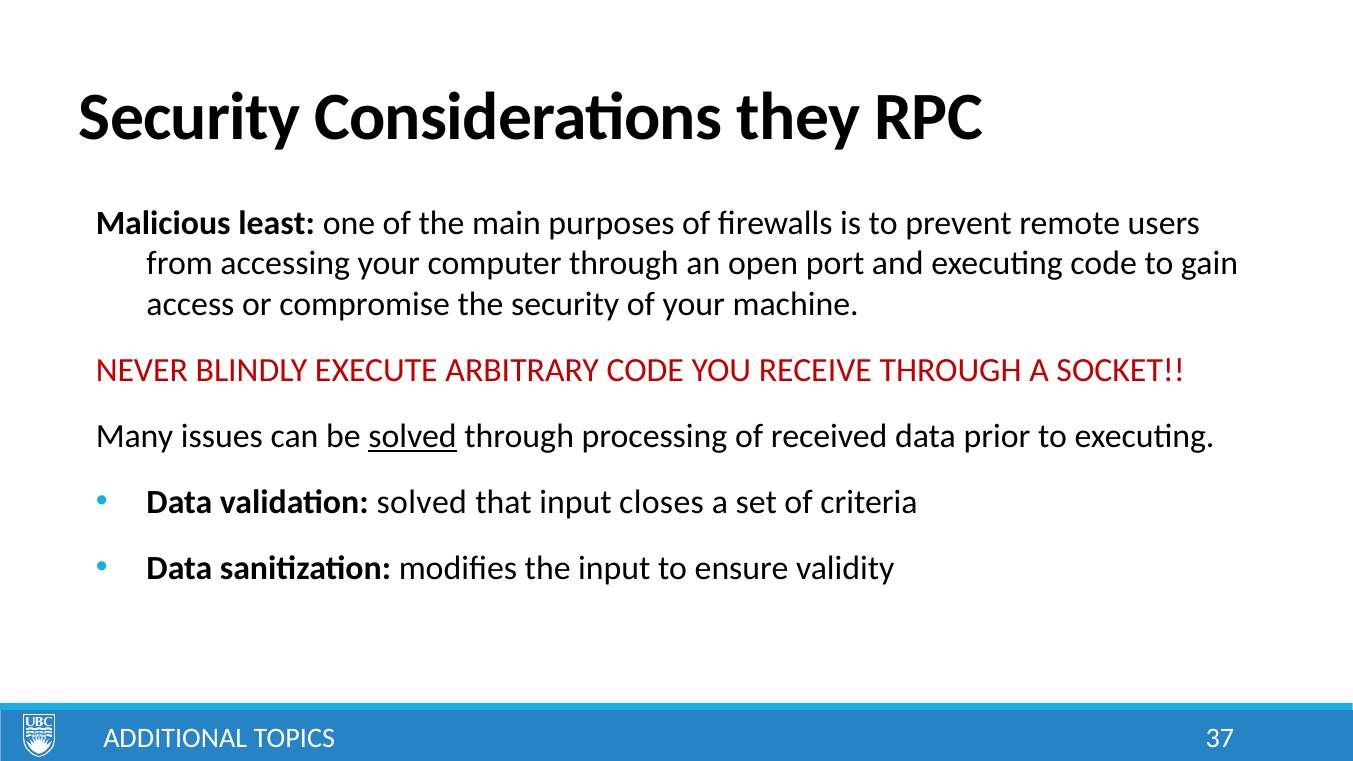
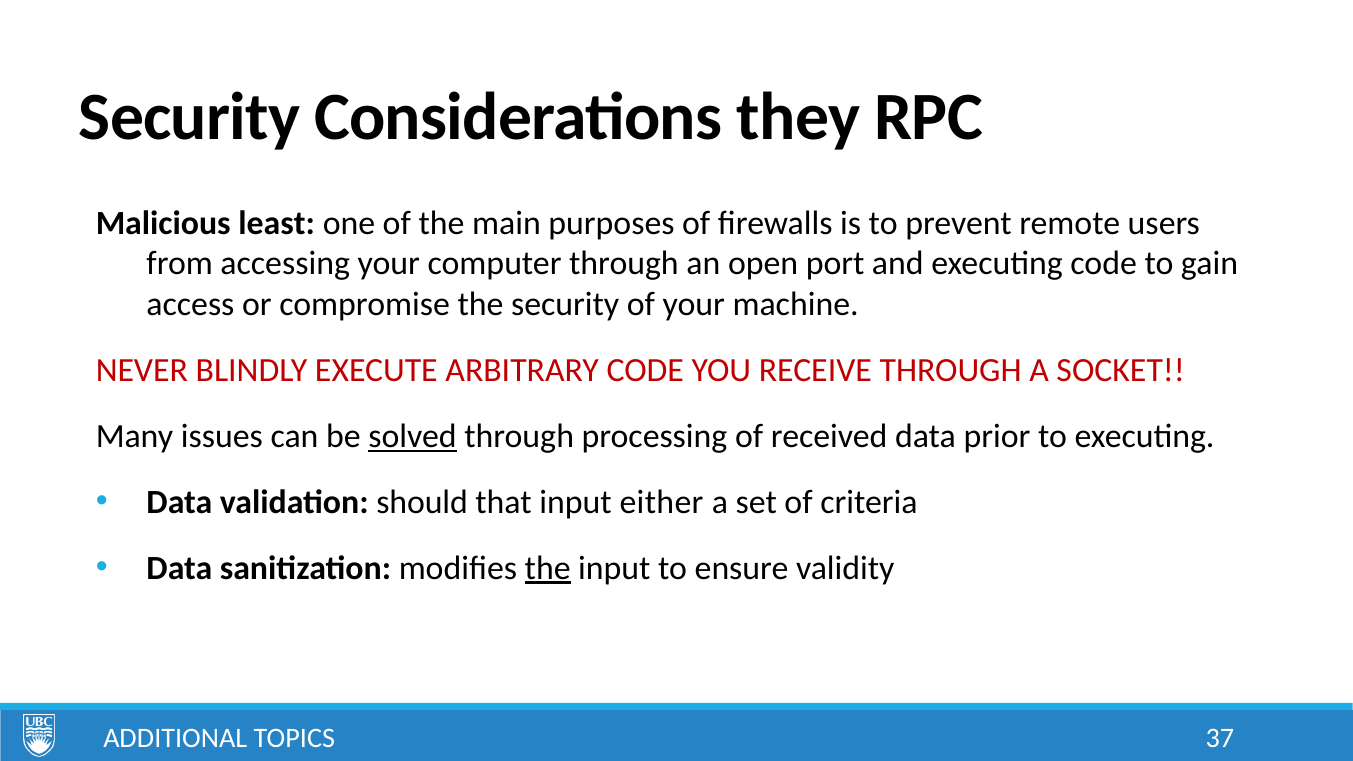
validation solved: solved -> should (422, 502)
closes: closes -> either (662, 502)
the underline: none -> present (548, 568)
